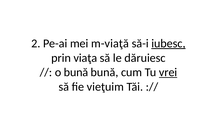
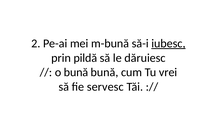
m-viaţă: m-viaţă -> m-bună (110, 43)
viaţa: viaţa -> pildă (85, 58)
vrei underline: present -> none (168, 72)
vieţuim: vieţuim -> servesc (105, 87)
